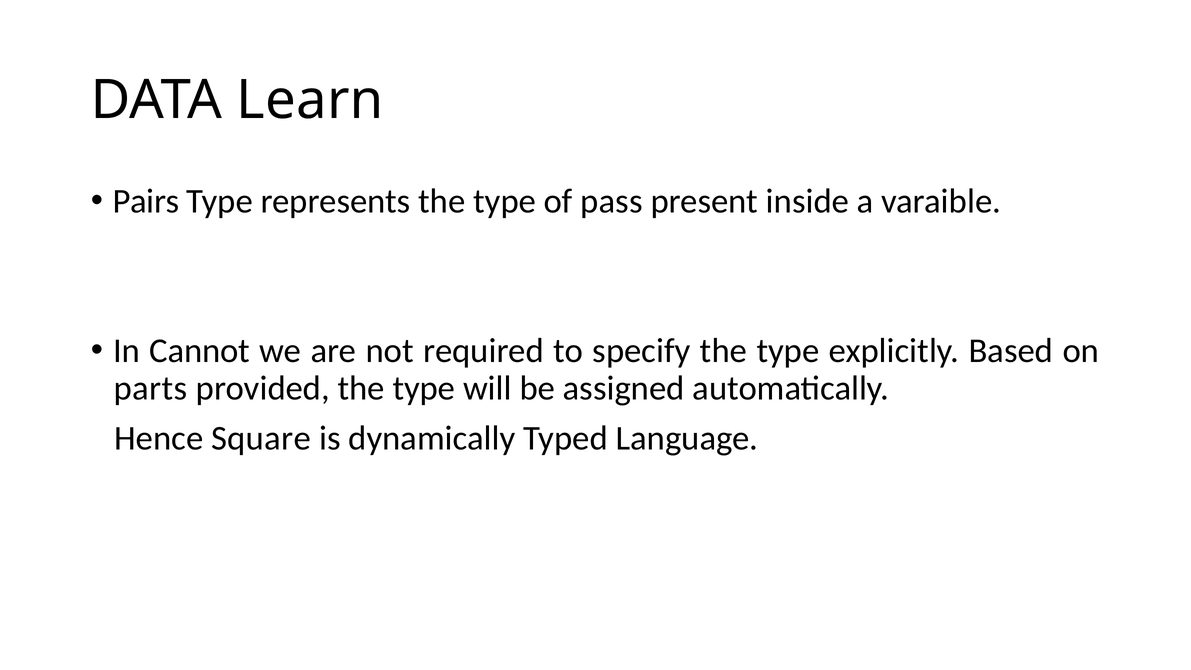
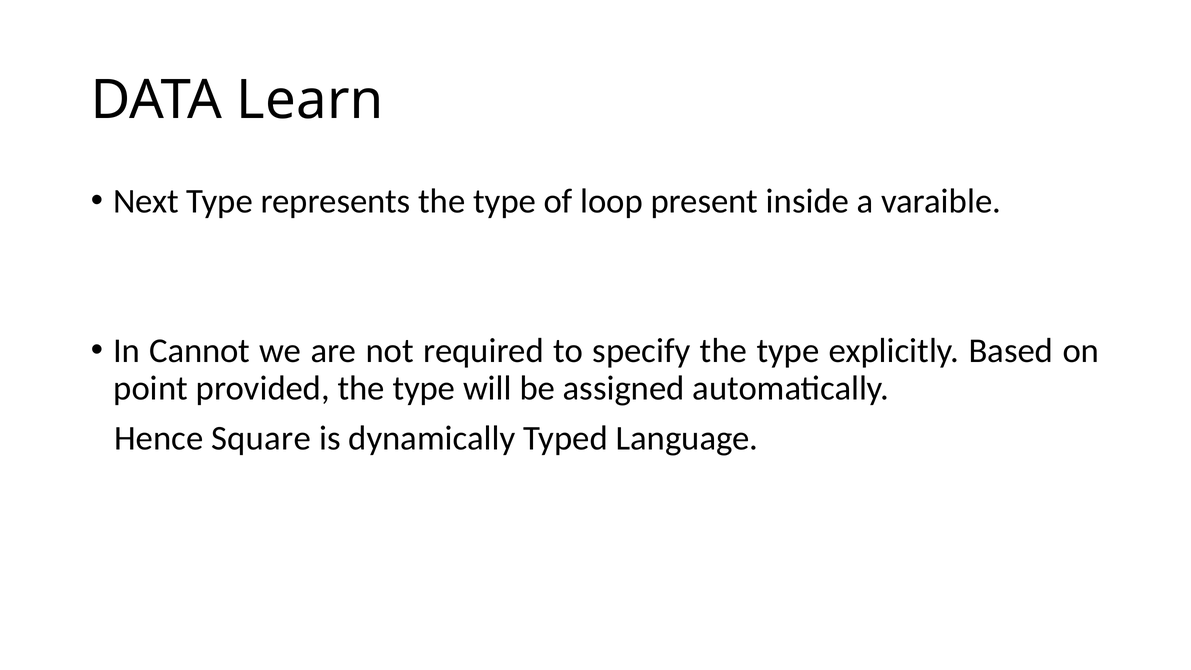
Pairs: Pairs -> Next (146, 201)
pass: pass -> loop (612, 201)
parts: parts -> point (151, 388)
